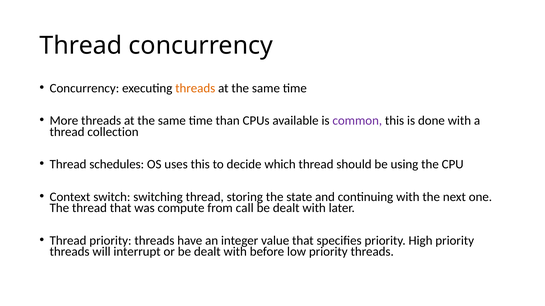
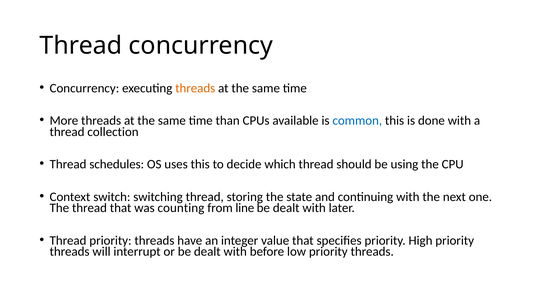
common colour: purple -> blue (357, 121)
compute: compute -> counting (181, 208)
call: call -> line (245, 208)
